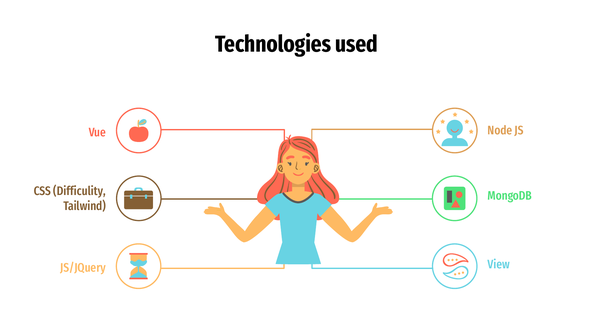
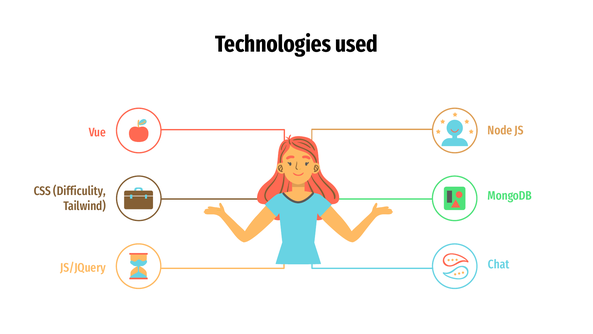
View: View -> Chat (499, 264)
